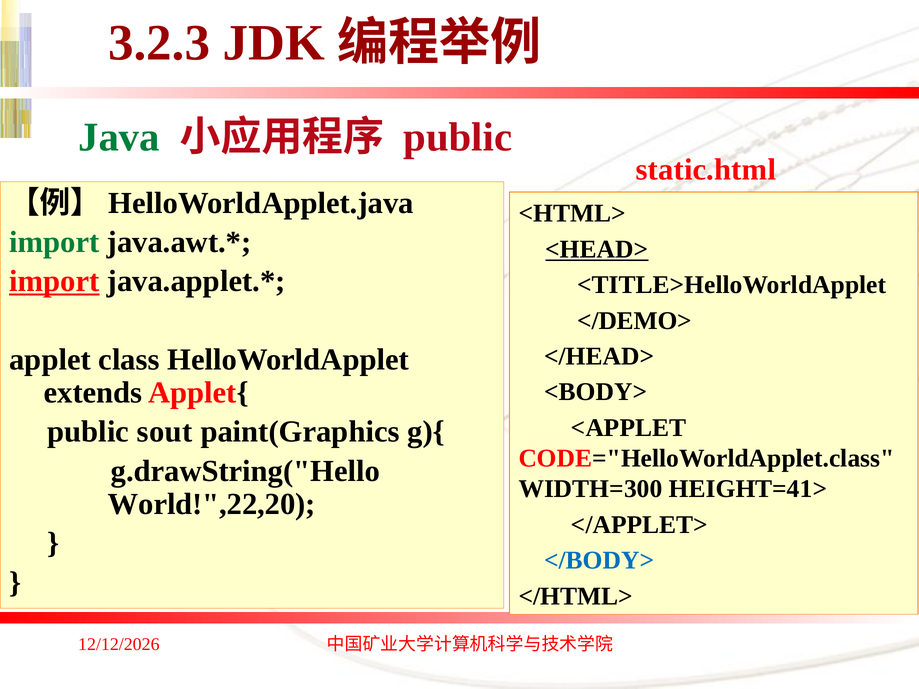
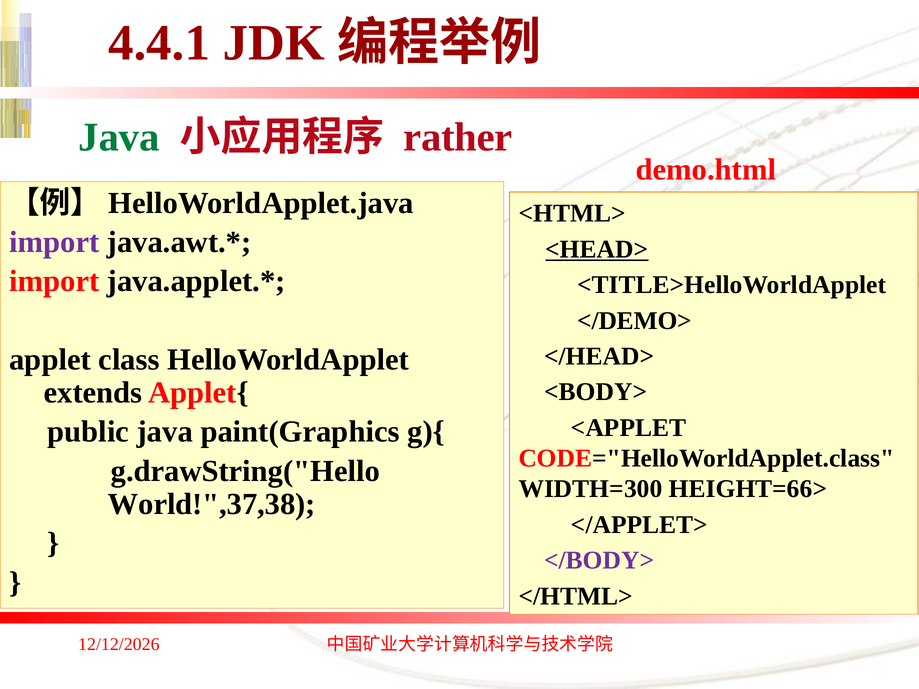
3.2.3: 3.2.3 -> 4.4.1 (159, 43)
public: public -> rather (458, 137)
static.html: static.html -> demo.html (706, 170)
import colour: green -> purple (54, 242)
import underline: present -> none (54, 281)
public sout: sout -> java (165, 432)
HEIGHT=41>: HEIGHT=41> -> HEIGHT=66> (748, 489)
World!",22,20: World!",22,20 -> World!",37,38 (212, 504)
</BODY> colour: blue -> purple (599, 561)
